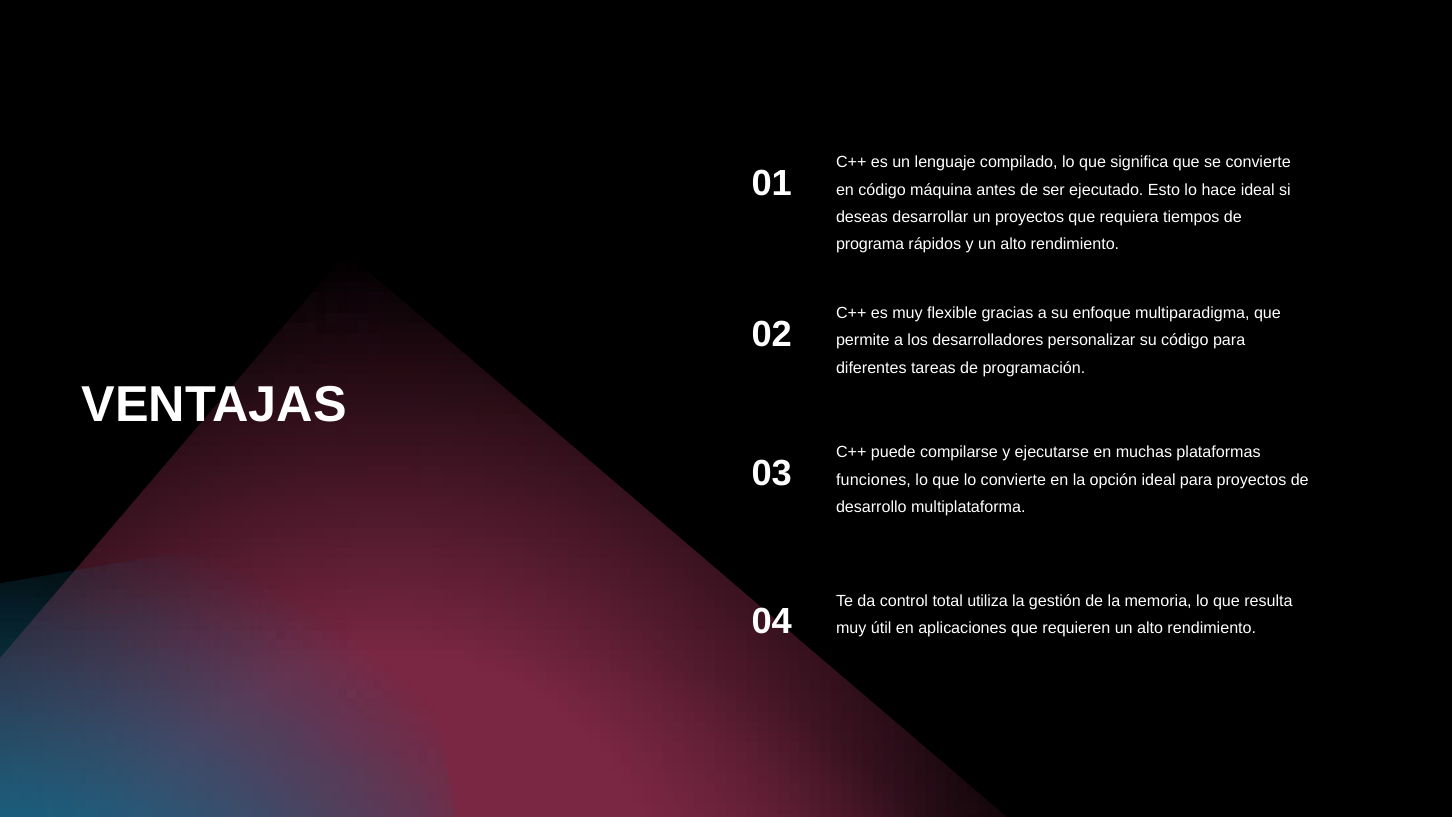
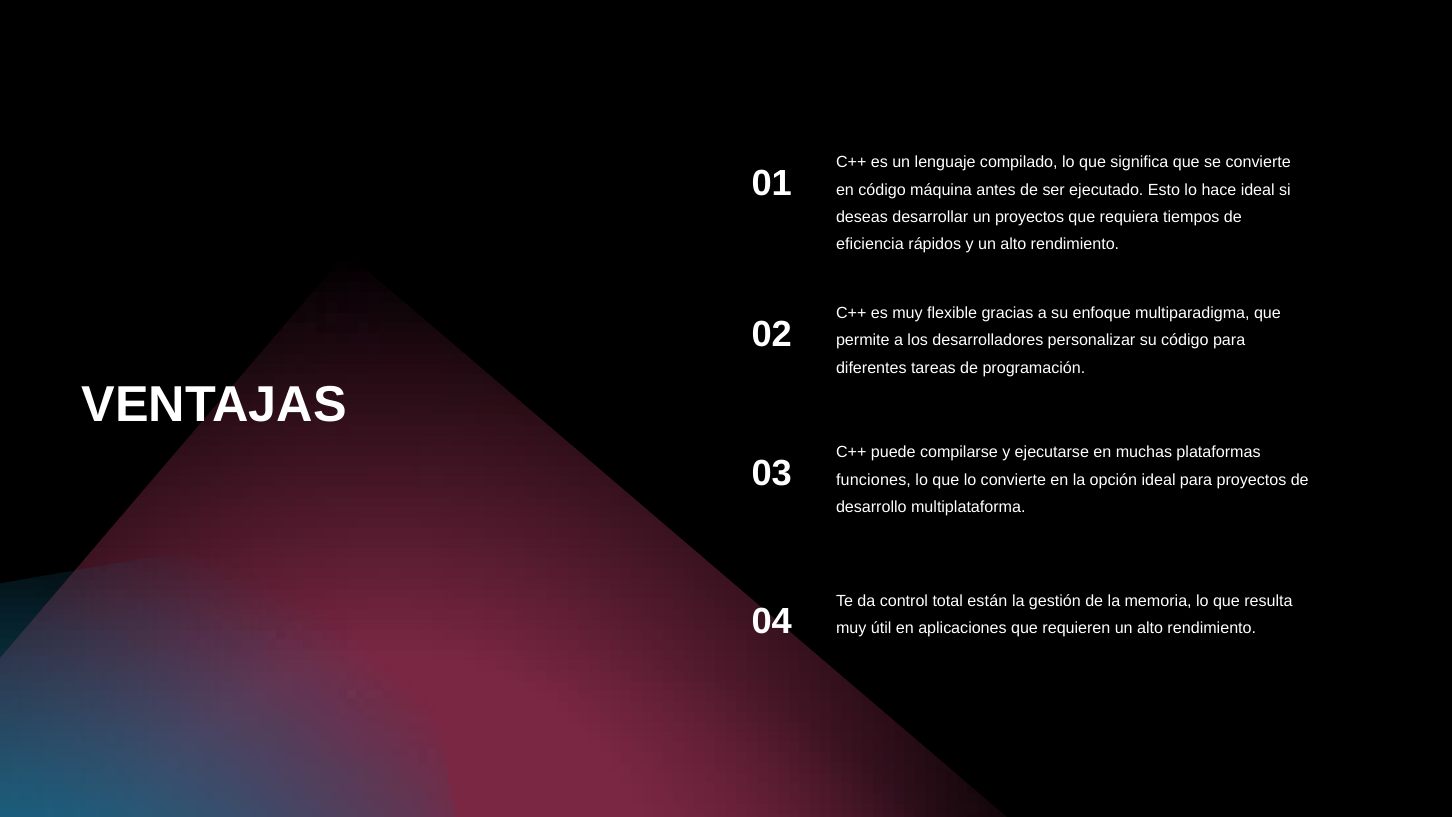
programa: programa -> eficiencia (870, 244)
utiliza: utiliza -> están (987, 601)
